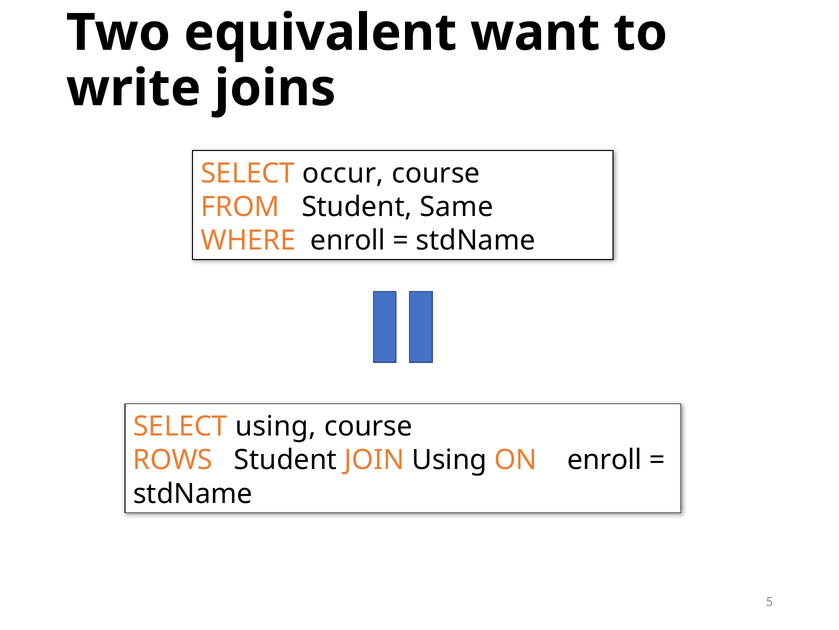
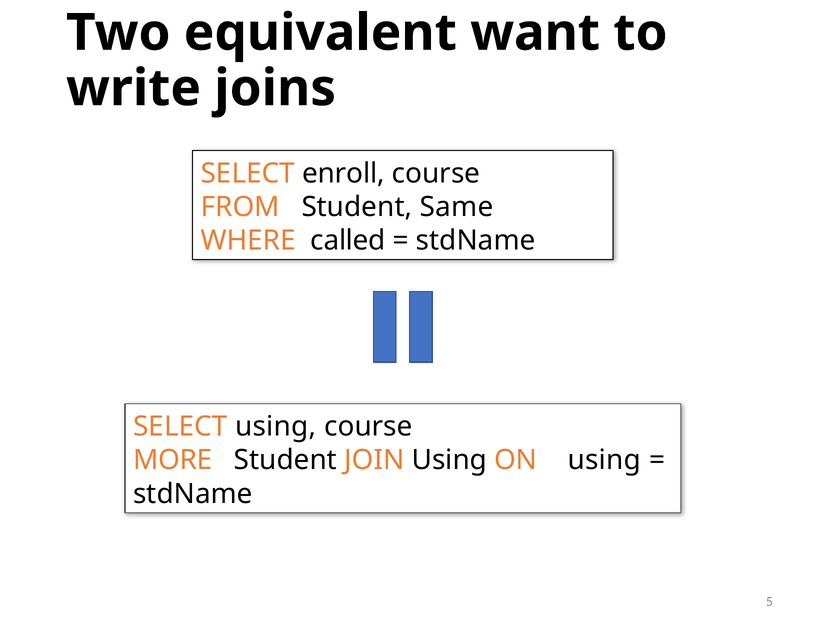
occur: occur -> enroll (343, 173)
WHERE enroll: enroll -> called (348, 240)
ROWS: ROWS -> MORE (173, 460)
ON enroll: enroll -> using (604, 460)
